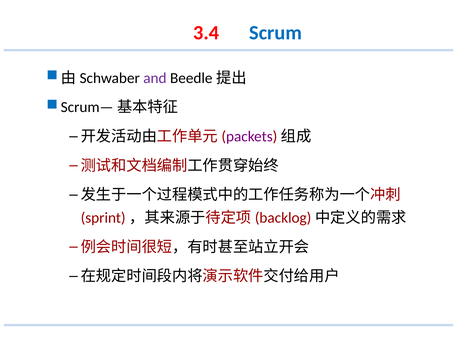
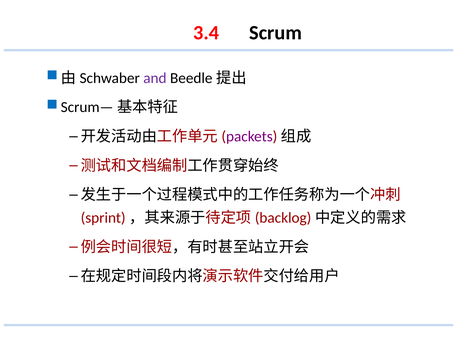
Scrum colour: blue -> black (276, 33)
